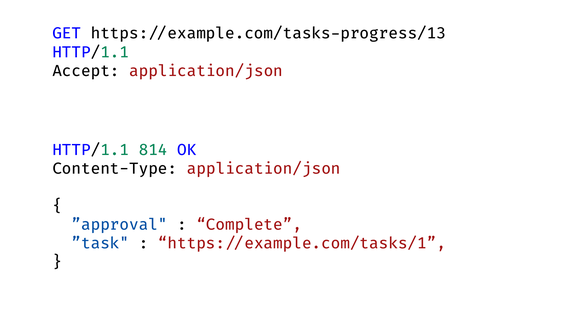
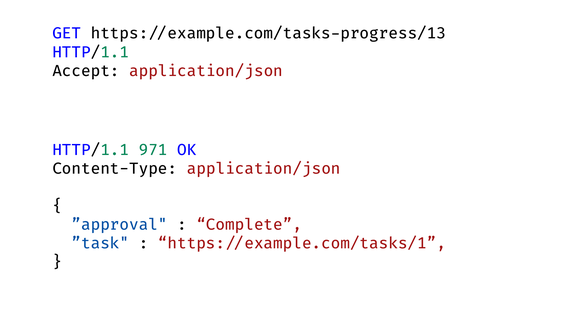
814: 814 -> 971 (153, 150)
